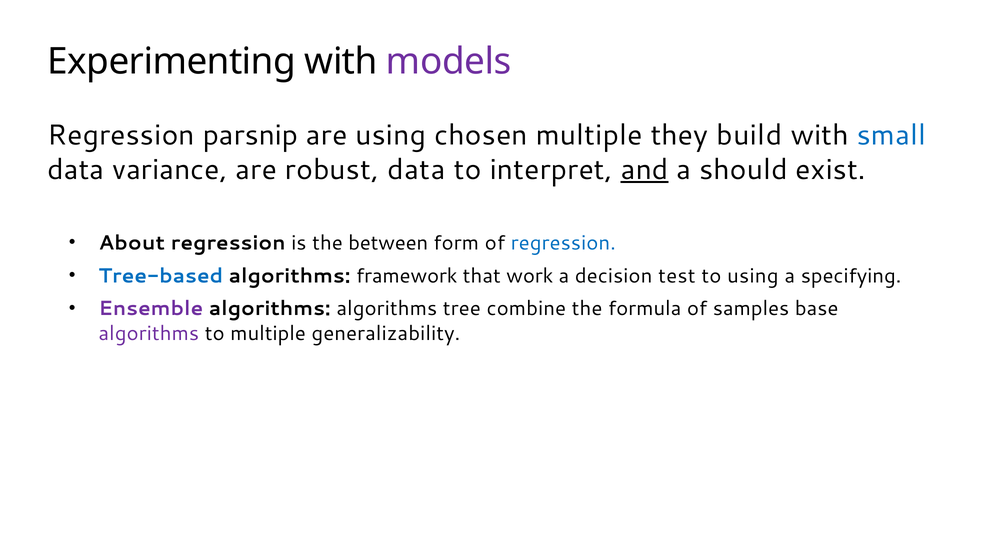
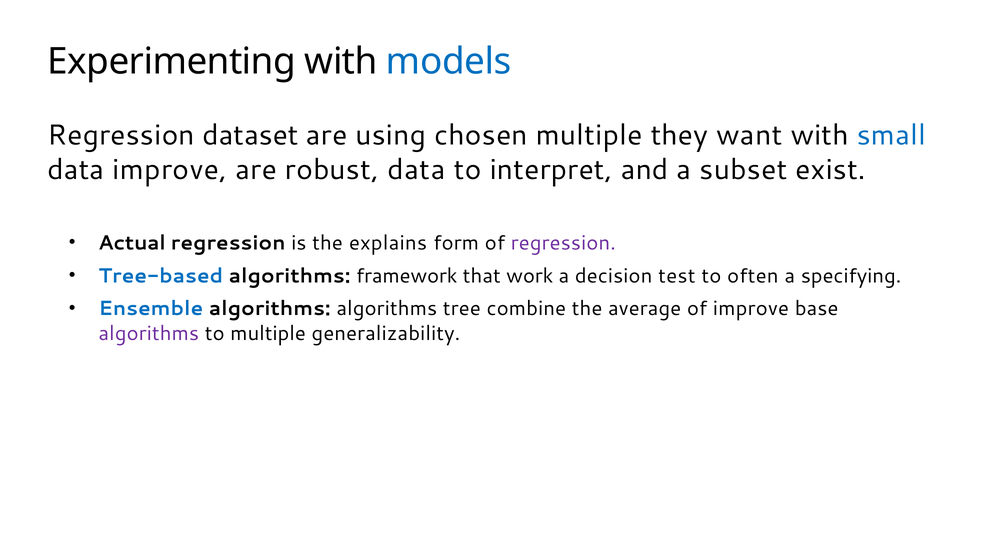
models colour: purple -> blue (449, 62)
parsnip: parsnip -> dataset (251, 135)
build: build -> want (749, 135)
data variance: variance -> improve (170, 170)
and underline: present -> none (645, 170)
should: should -> subset (743, 170)
About: About -> Actual (132, 243)
between: between -> explains (388, 243)
regression colour: blue -> purple (563, 243)
to using: using -> often (753, 276)
Ensemble colour: purple -> blue (151, 308)
formula: formula -> average (645, 308)
of samples: samples -> improve (751, 308)
